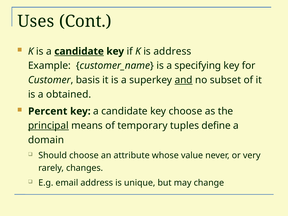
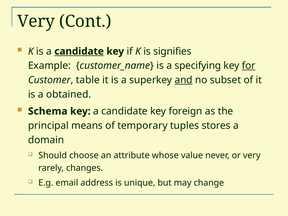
Uses: Uses -> Very (36, 21)
is address: address -> signifies (172, 51)
for underline: none -> present (249, 66)
basis: basis -> table (88, 80)
Percent: Percent -> Schema (48, 111)
key choose: choose -> foreign (185, 111)
principal underline: present -> none (48, 126)
define: define -> stores (216, 126)
